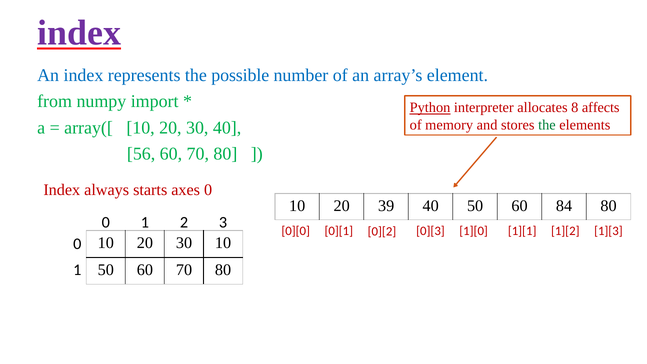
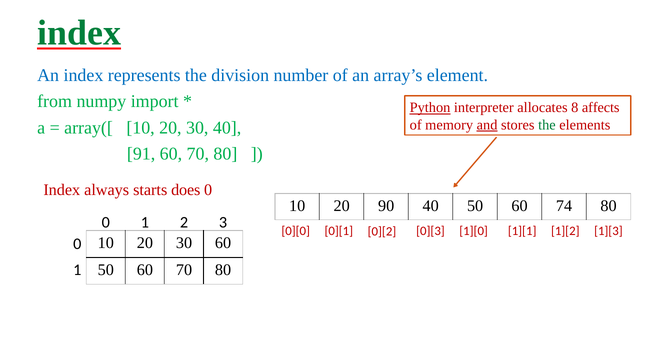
index colour: purple -> green (79, 33)
possible: possible -> division (240, 75)
and underline: none -> present (487, 125)
56: 56 -> 91 (141, 154)
axes: axes -> does (186, 190)
39: 39 -> 90 (386, 206)
84: 84 -> 74 (564, 206)
30 10: 10 -> 60 (223, 243)
